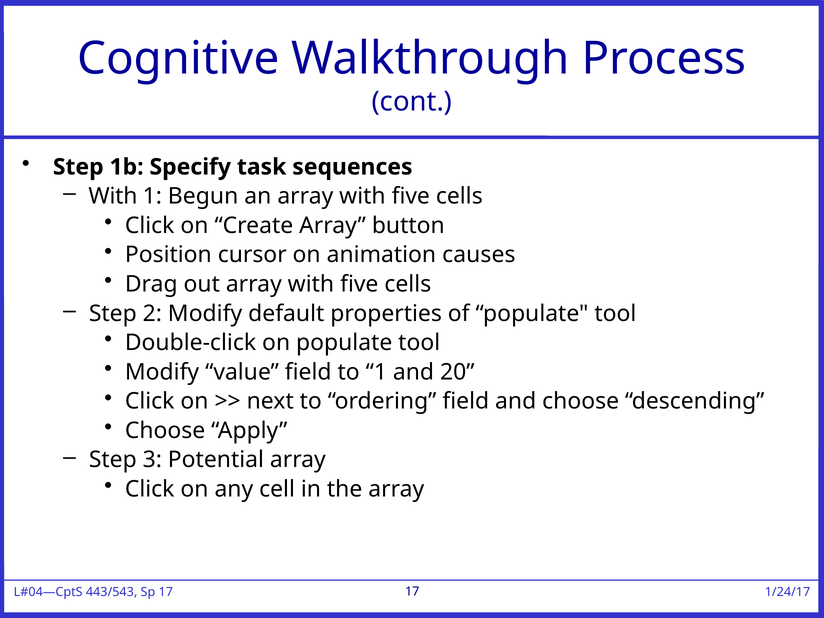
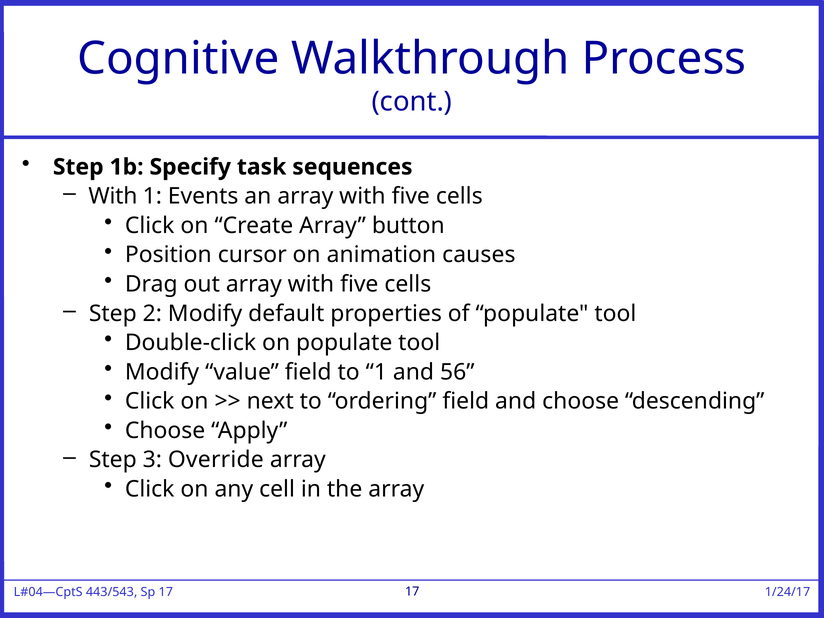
Begun: Begun -> Events (203, 196)
20: 20 -> 56 (457, 372)
Potential: Potential -> Override (216, 460)
